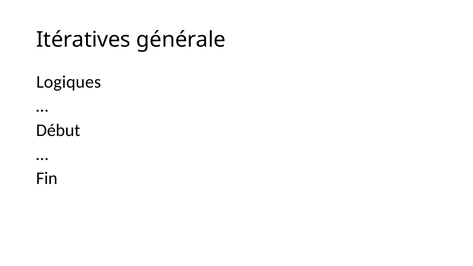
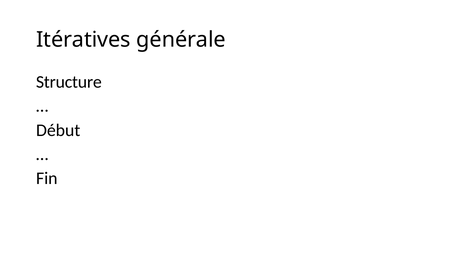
Logiques: Logiques -> Structure (69, 82)
